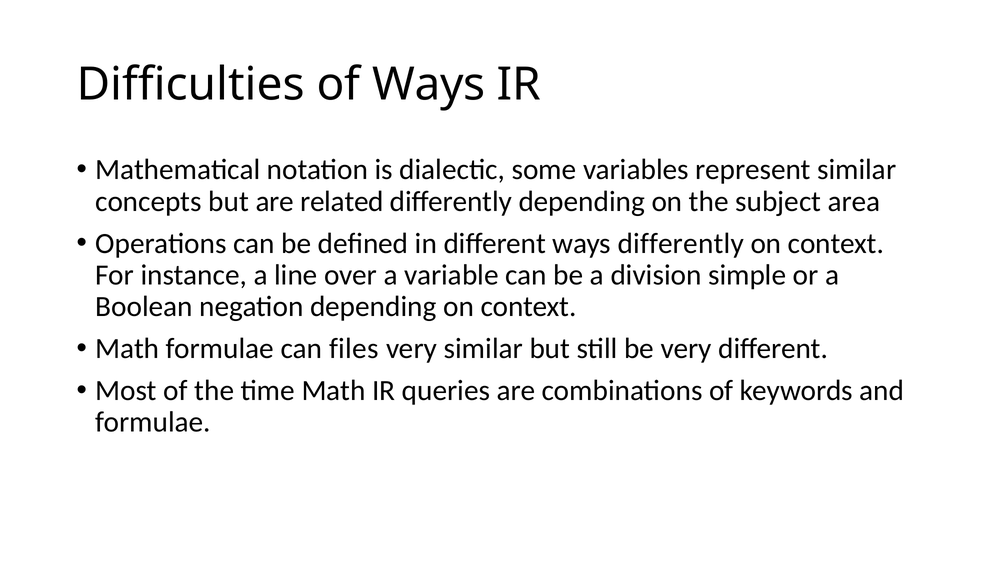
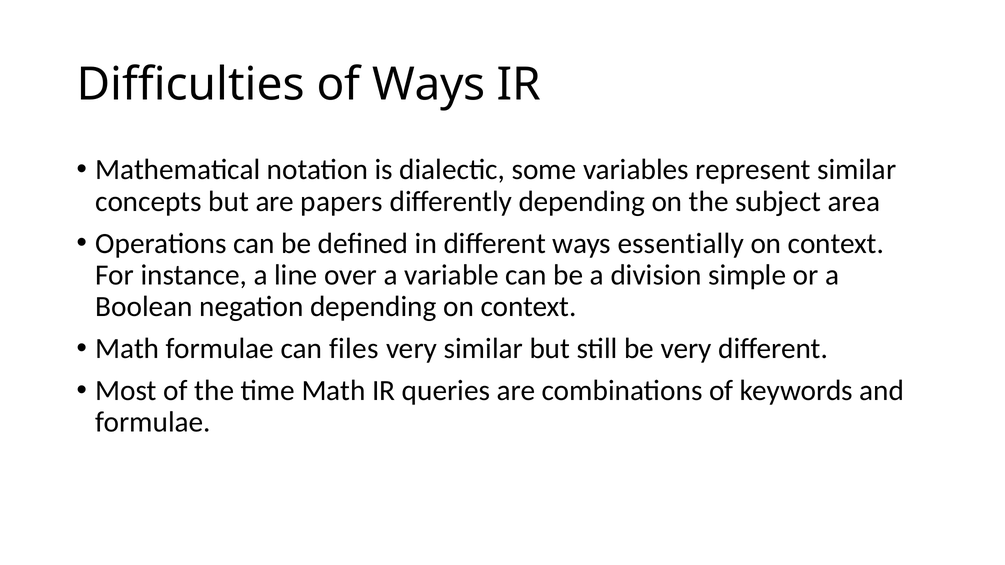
related: related -> papers (342, 201)
ways differently: differently -> essentially (681, 244)
